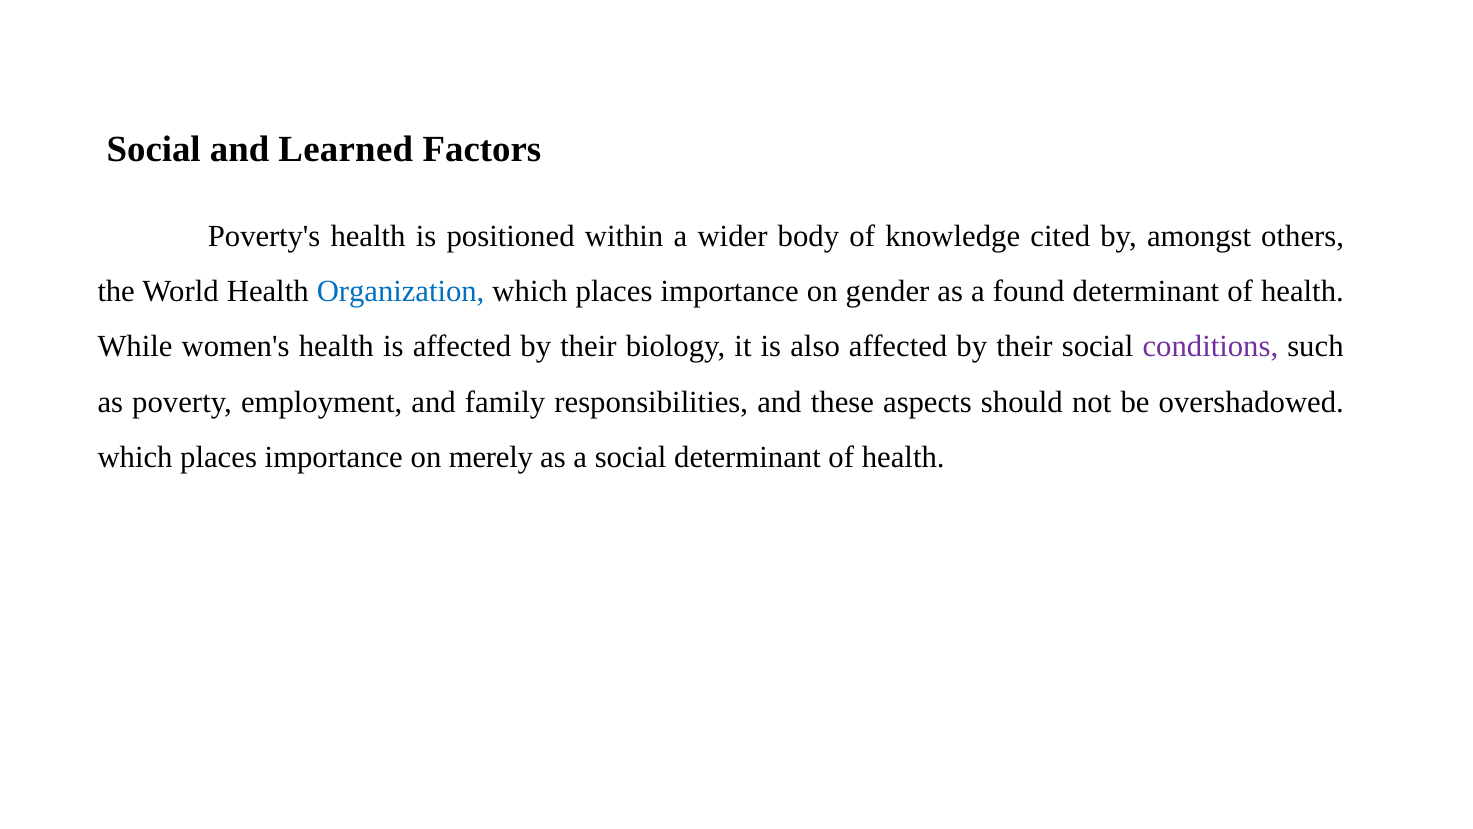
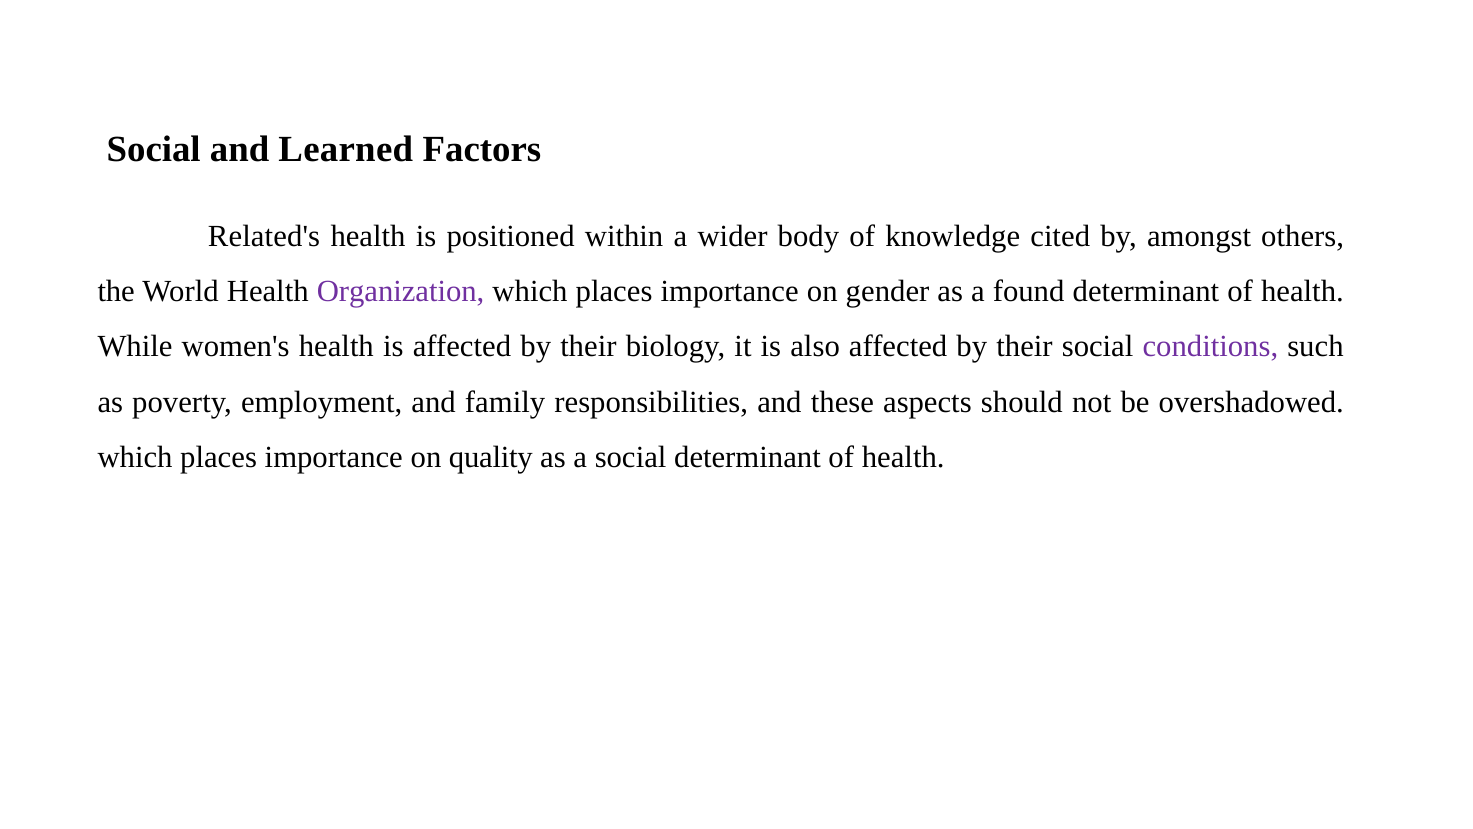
Poverty's: Poverty's -> Related's (264, 236)
Organization colour: blue -> purple (401, 291)
merely: merely -> quality (491, 457)
